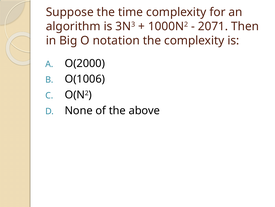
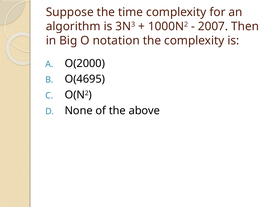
2071: 2071 -> 2007 (213, 26)
O(1006: O(1006 -> O(4695 (85, 79)
